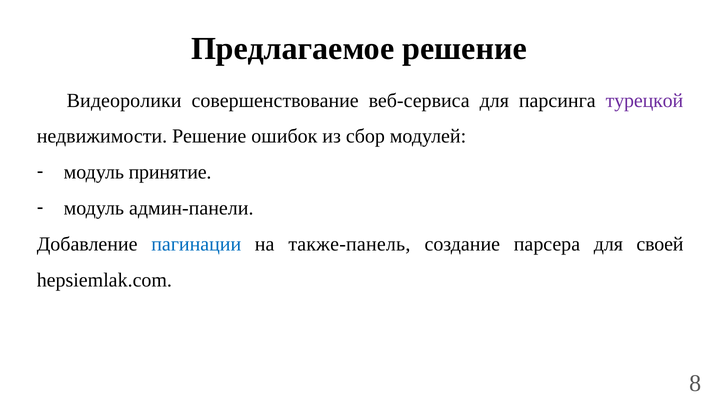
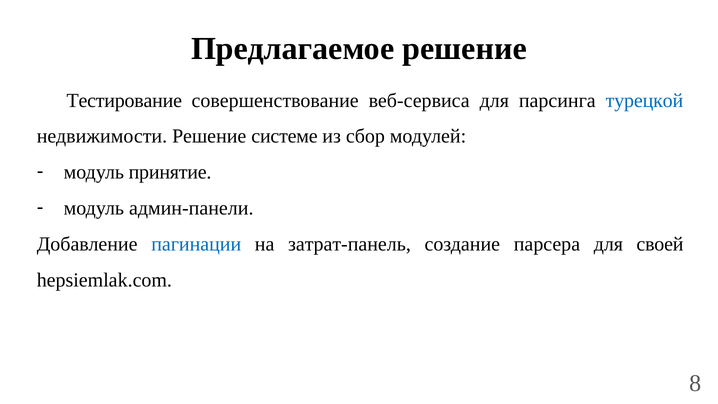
Видеоролики: Видеоролики -> Тестирование (124, 100)
турецкой colour: purple -> blue (644, 100)
ошибок: ошибок -> системе (284, 136)
также-панель: также-панель -> затрат-панель (349, 244)
